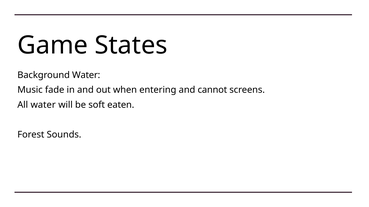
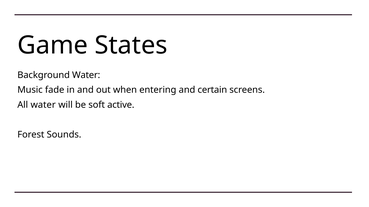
cannot: cannot -> certain (212, 90)
eaten: eaten -> active (121, 105)
